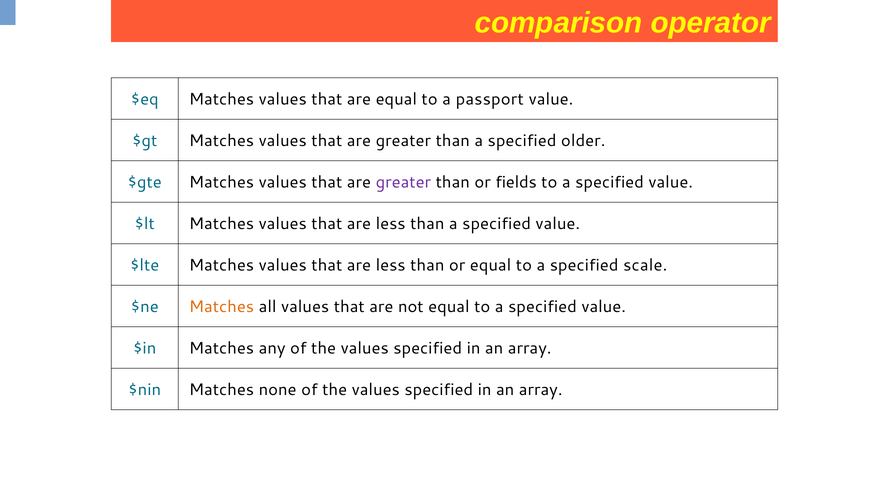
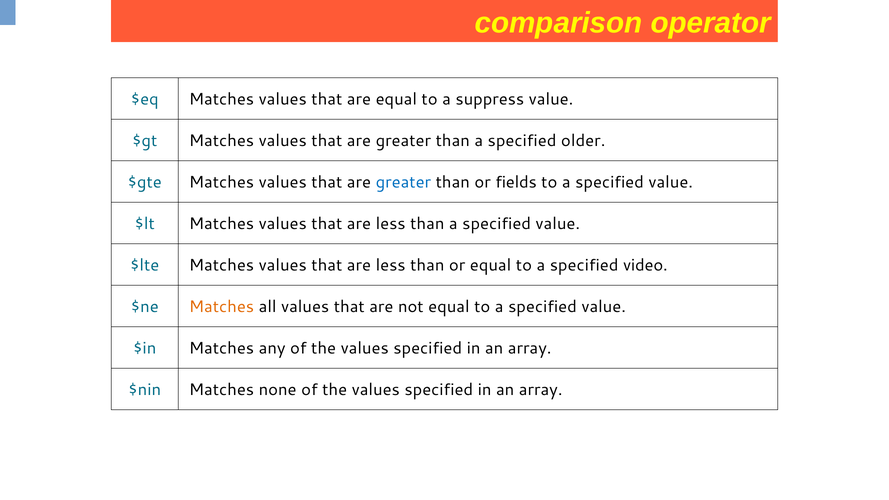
passport: passport -> suppress (490, 99)
greater colour: purple -> blue (403, 182)
scale: scale -> video (645, 265)
